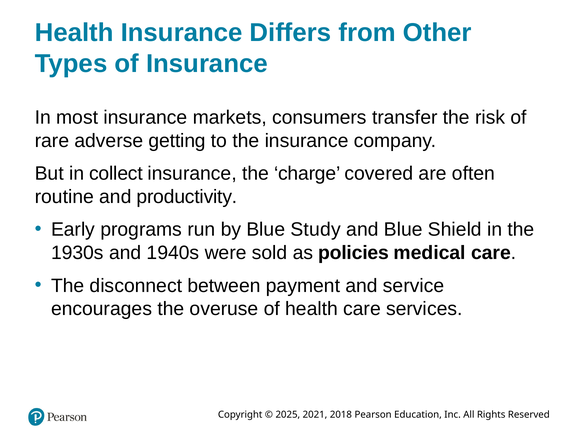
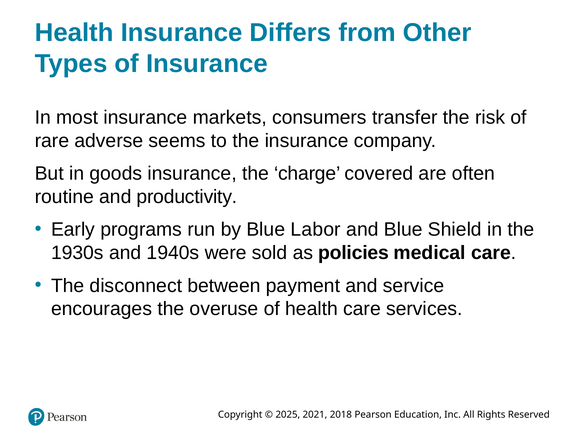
getting: getting -> seems (177, 141)
collect: collect -> goods (116, 174)
Study: Study -> Labor (316, 230)
